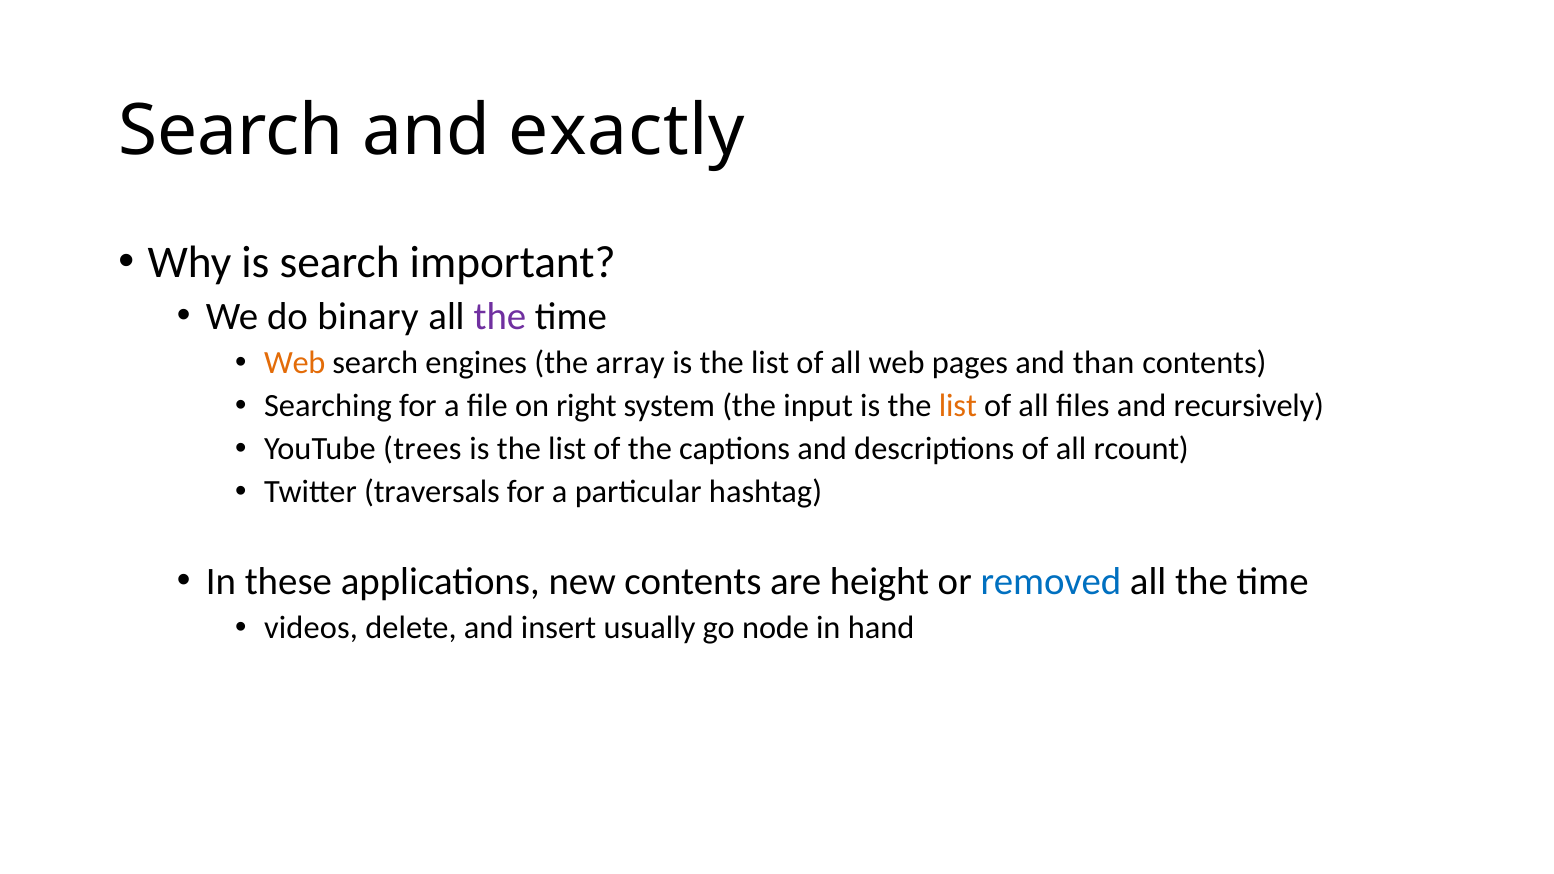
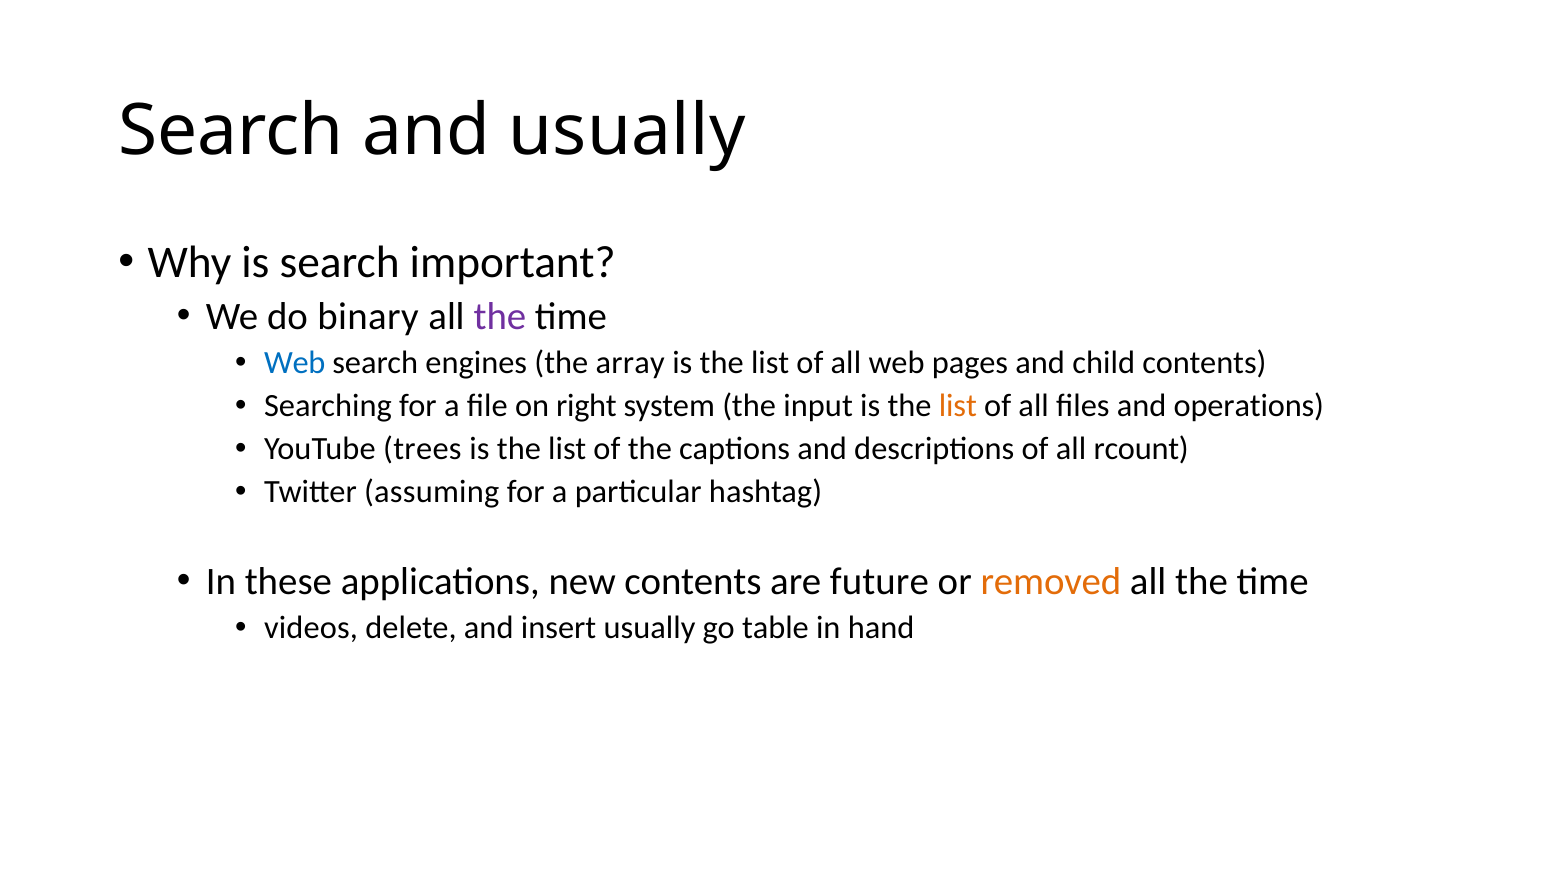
and exactly: exactly -> usually (627, 131)
Web colour: orange -> blue (295, 363)
than: than -> child (1104, 363)
recursively: recursively -> operations (1249, 406)
traversals: traversals -> assuming (432, 492)
height: height -> future (879, 582)
removed colour: blue -> orange (1051, 582)
node: node -> table (775, 628)
